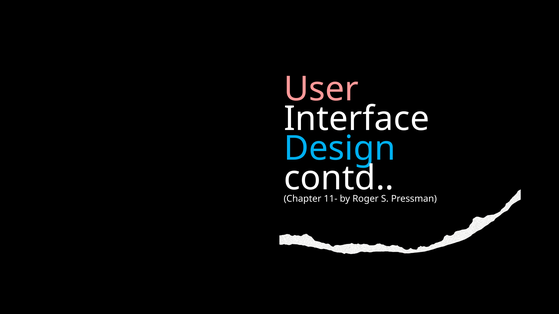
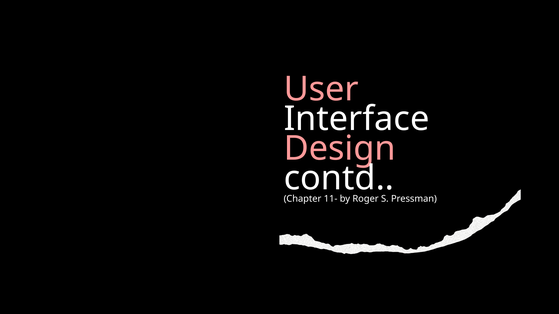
Design colour: light blue -> pink (340, 149)
